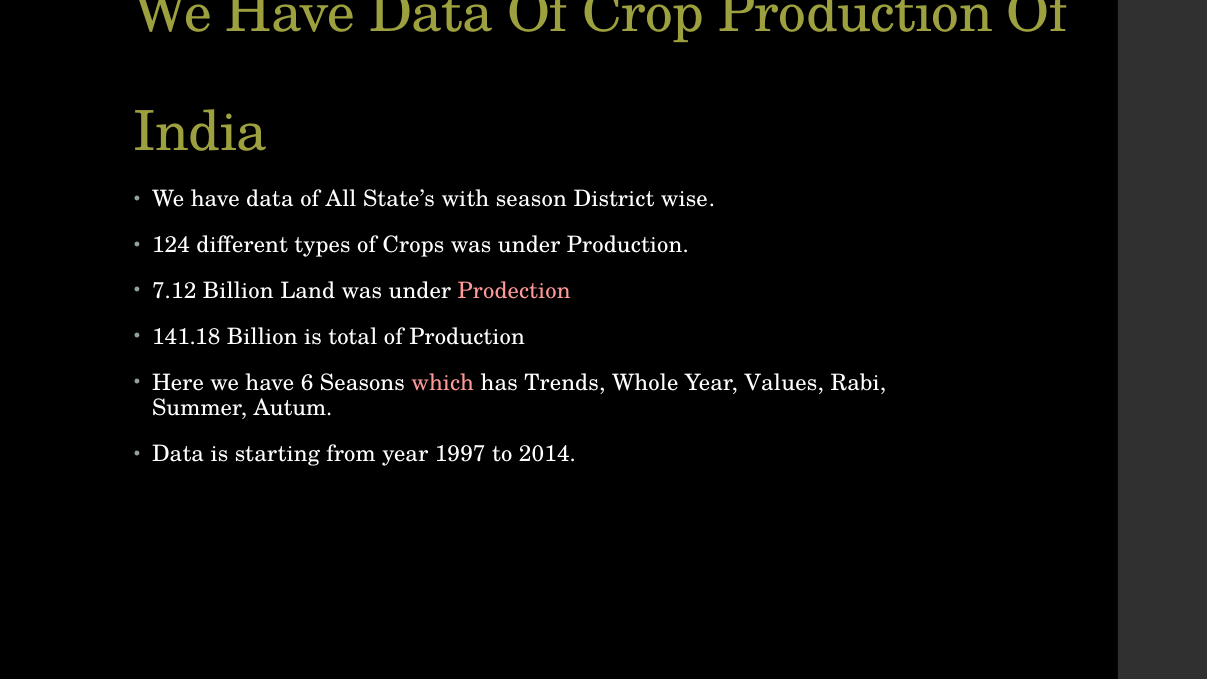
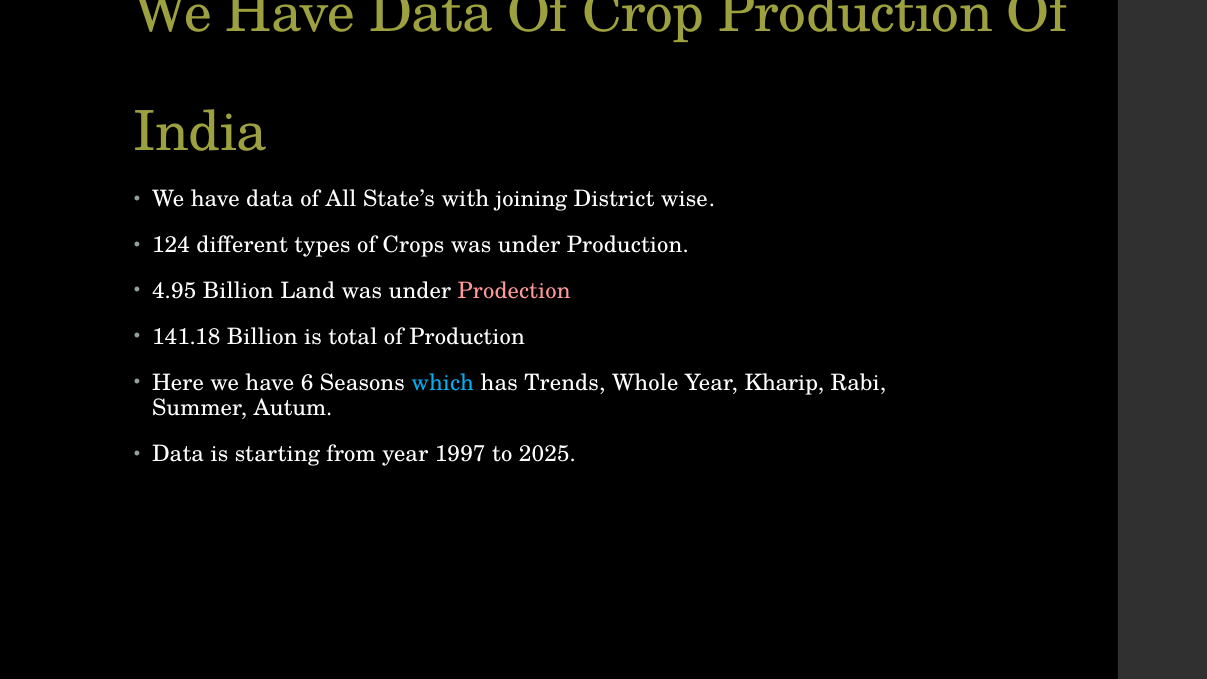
season: season -> joining (532, 199)
7.12: 7.12 -> 4.95 (174, 291)
which colour: pink -> light blue (443, 382)
Values: Values -> Kharip (784, 382)
2014: 2014 -> 2025 (547, 454)
